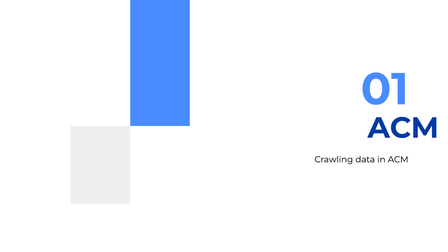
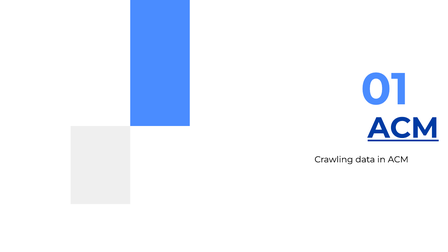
ACM underline: none -> present (403, 128)
